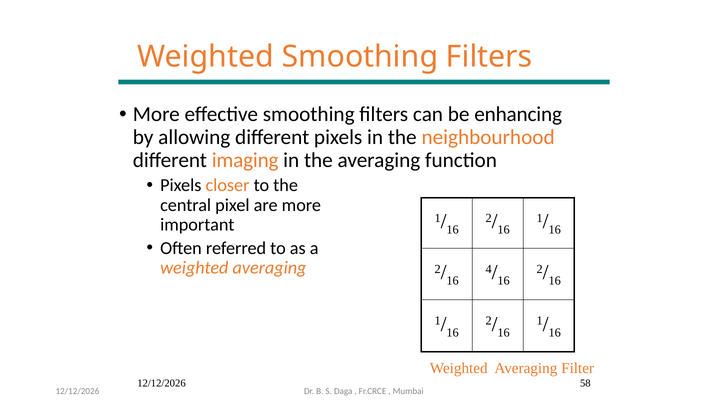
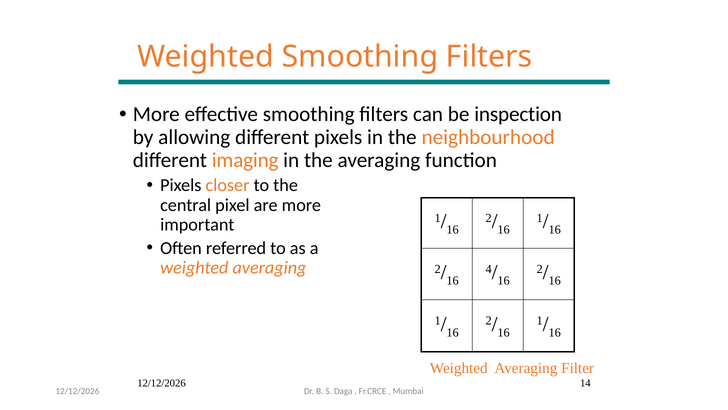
enhancing: enhancing -> inspection (518, 114)
58: 58 -> 14 (585, 383)
